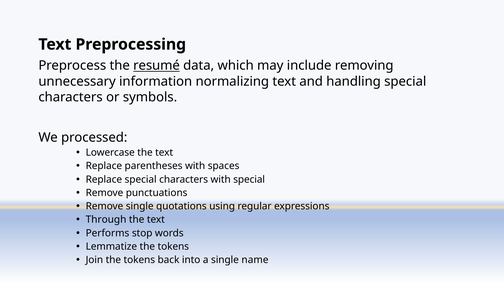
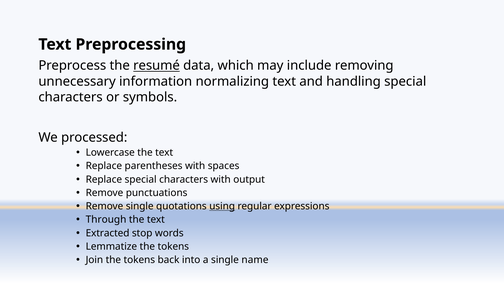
with special: special -> output (249, 179)
using underline: none -> present (222, 206)
Performs: Performs -> Extracted (108, 233)
